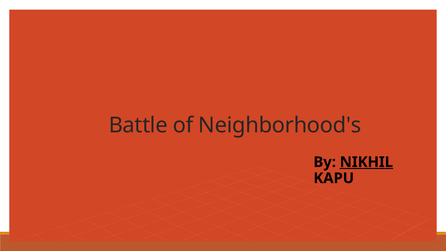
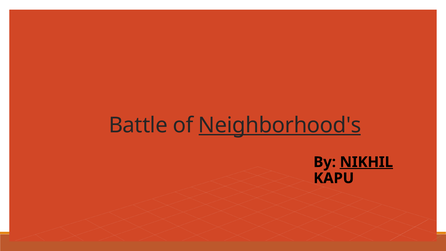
Neighborhood's underline: none -> present (280, 125)
